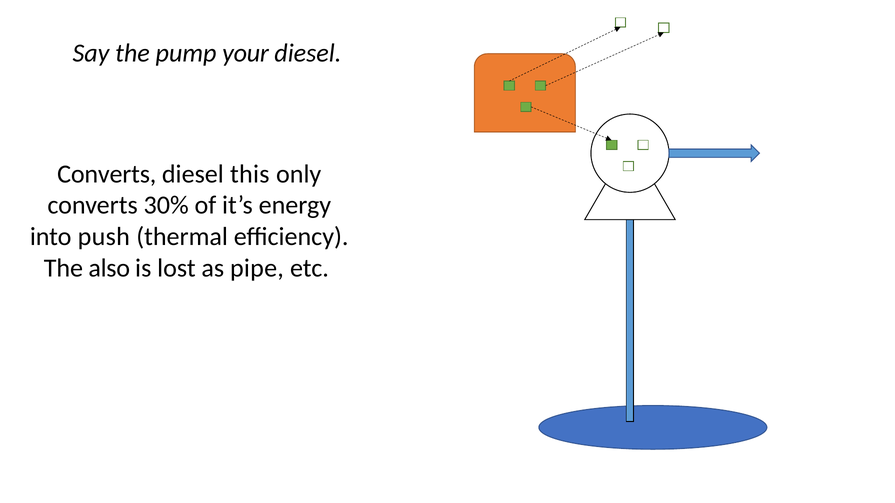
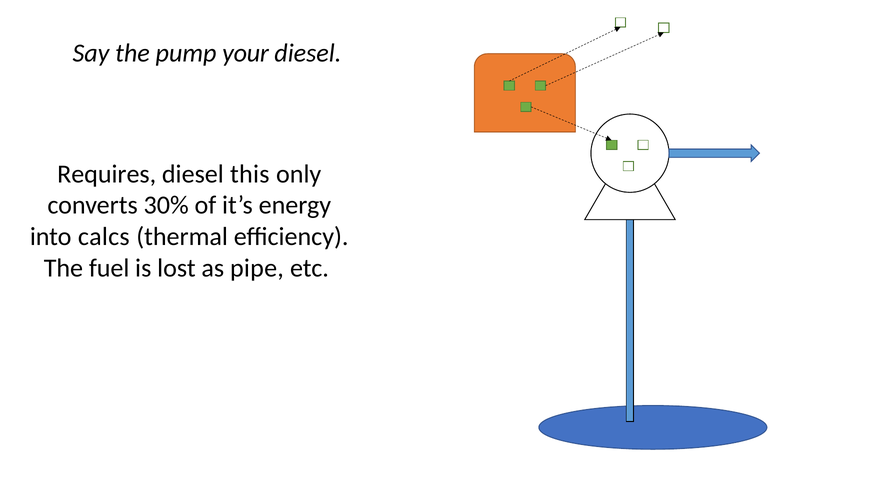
Converts: Converts -> Requires (107, 174)
push: push -> calcs (104, 237)
also: also -> fuel (109, 268)
